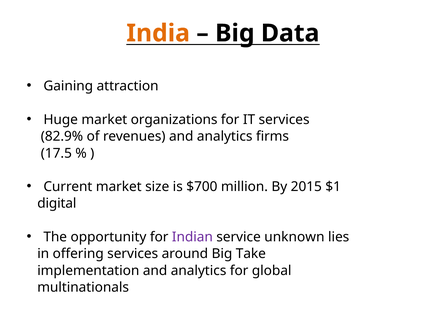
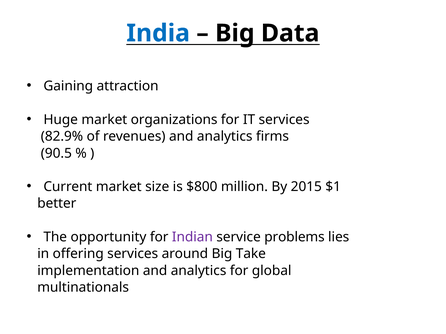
India colour: orange -> blue (158, 33)
17.5: 17.5 -> 90.5 (56, 153)
$700: $700 -> $800 (202, 187)
digital: digital -> better (57, 204)
unknown: unknown -> problems (294, 237)
